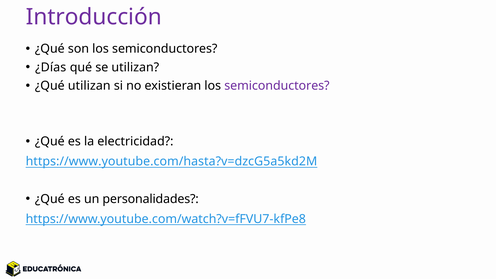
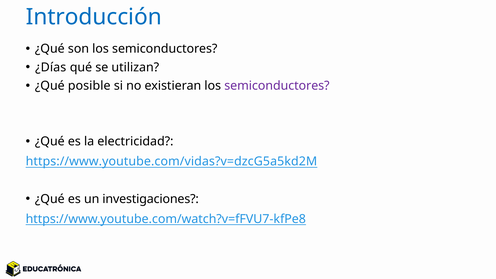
Introducción colour: purple -> blue (94, 17)
¿Qué utilizan: utilizan -> posible (89, 86)
https://www.youtube.com/hasta?v=dzcG5a5kd2M: https://www.youtube.com/hasta?v=dzcG5a5kd2M -> https://www.youtube.com/vidas?v=dzcG5a5kd2M (171, 162)
personalidades: personalidades -> investigaciones (151, 199)
